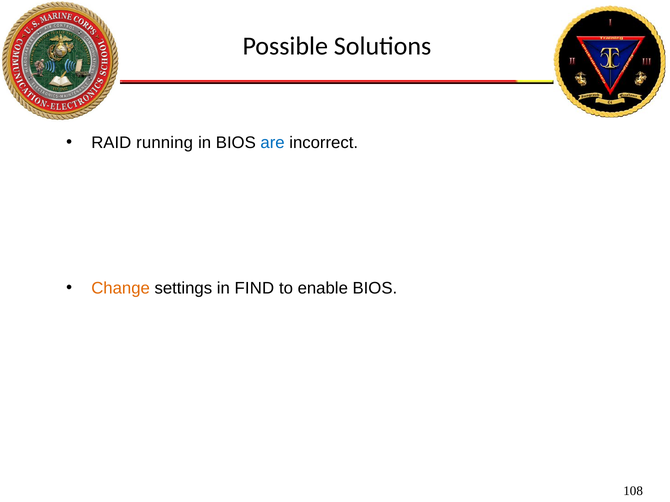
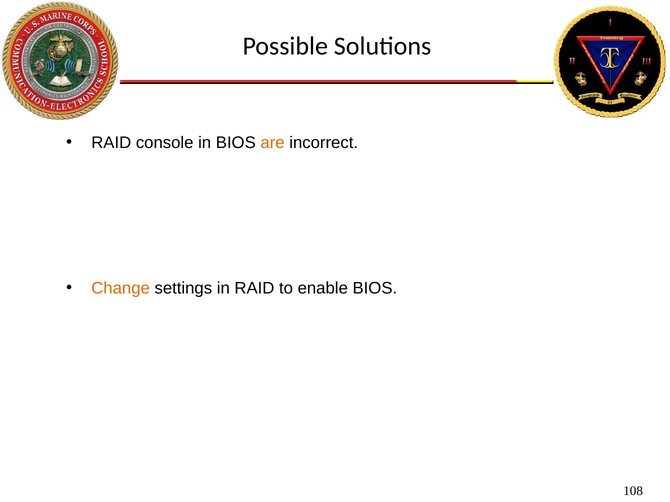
running: running -> console (165, 143)
are colour: blue -> orange (273, 143)
in FIND: FIND -> RAID (254, 288)
